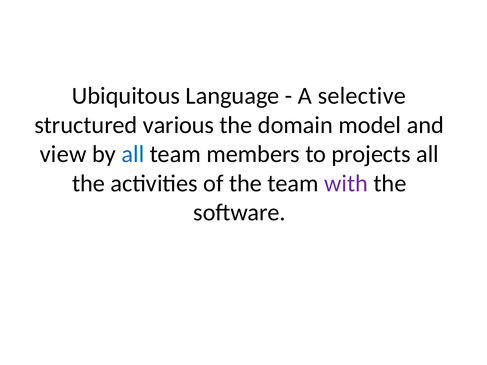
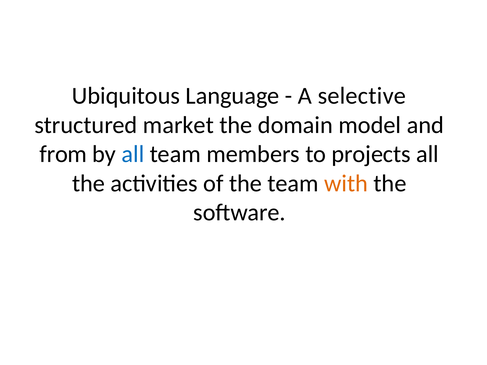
various: various -> market (178, 125)
view: view -> from (63, 154)
with colour: purple -> orange (346, 184)
